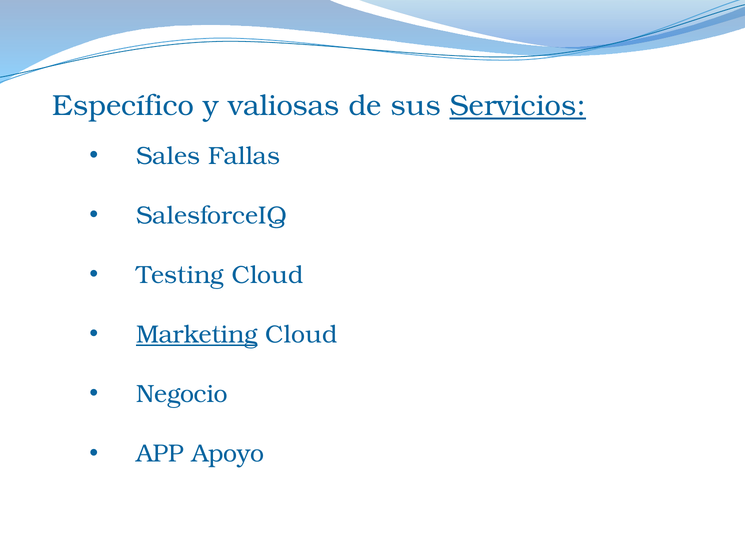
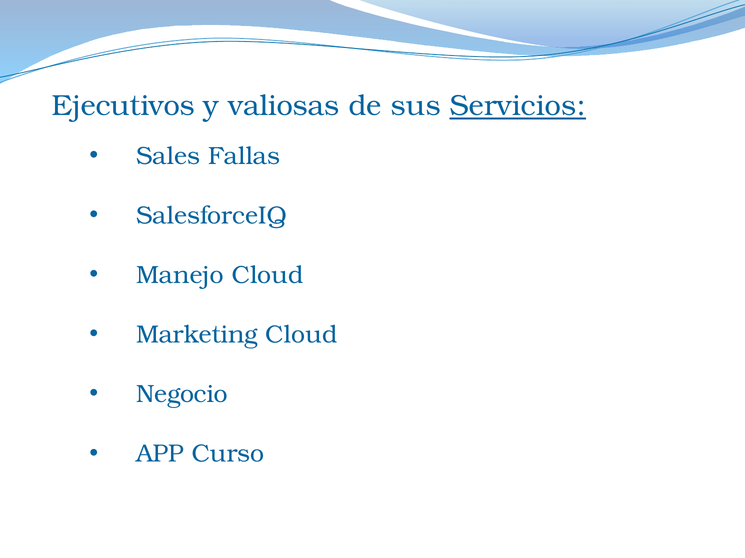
Específico: Específico -> Ejecutivos (123, 106)
Testing: Testing -> Manejo (180, 276)
Marketing underline: present -> none (197, 335)
Apoyo: Apoyo -> Curso (228, 454)
